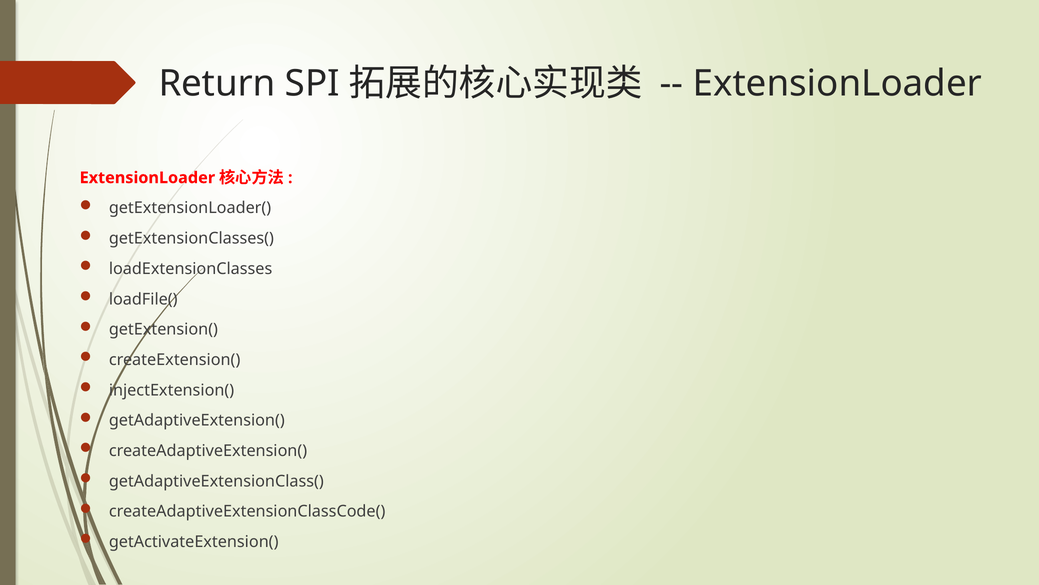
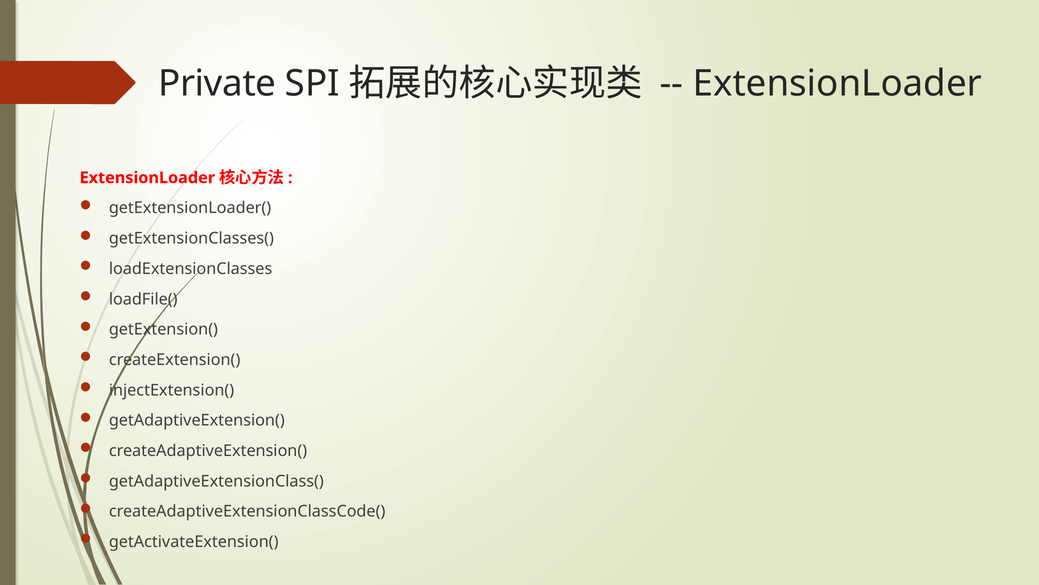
Return: Return -> Private (217, 84)
